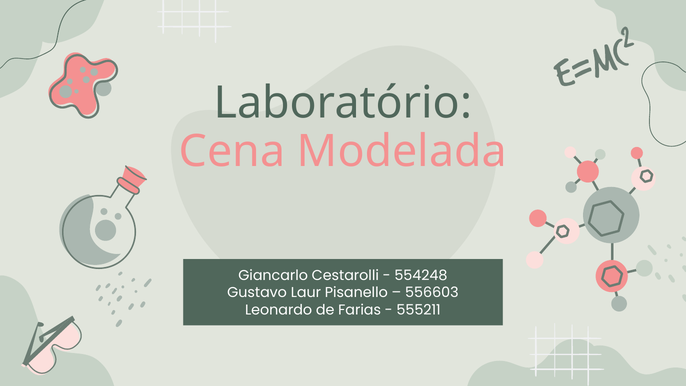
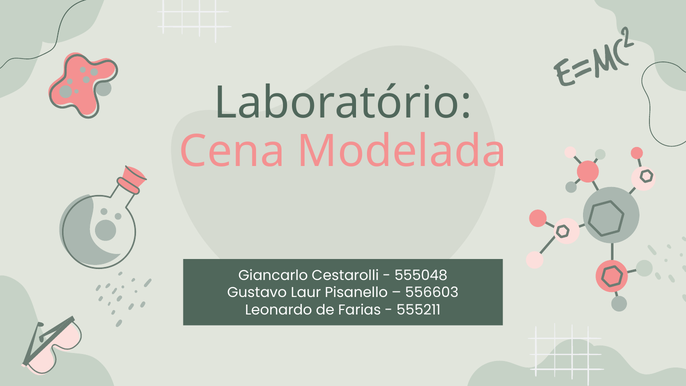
554248: 554248 -> 555048 (421, 275)
